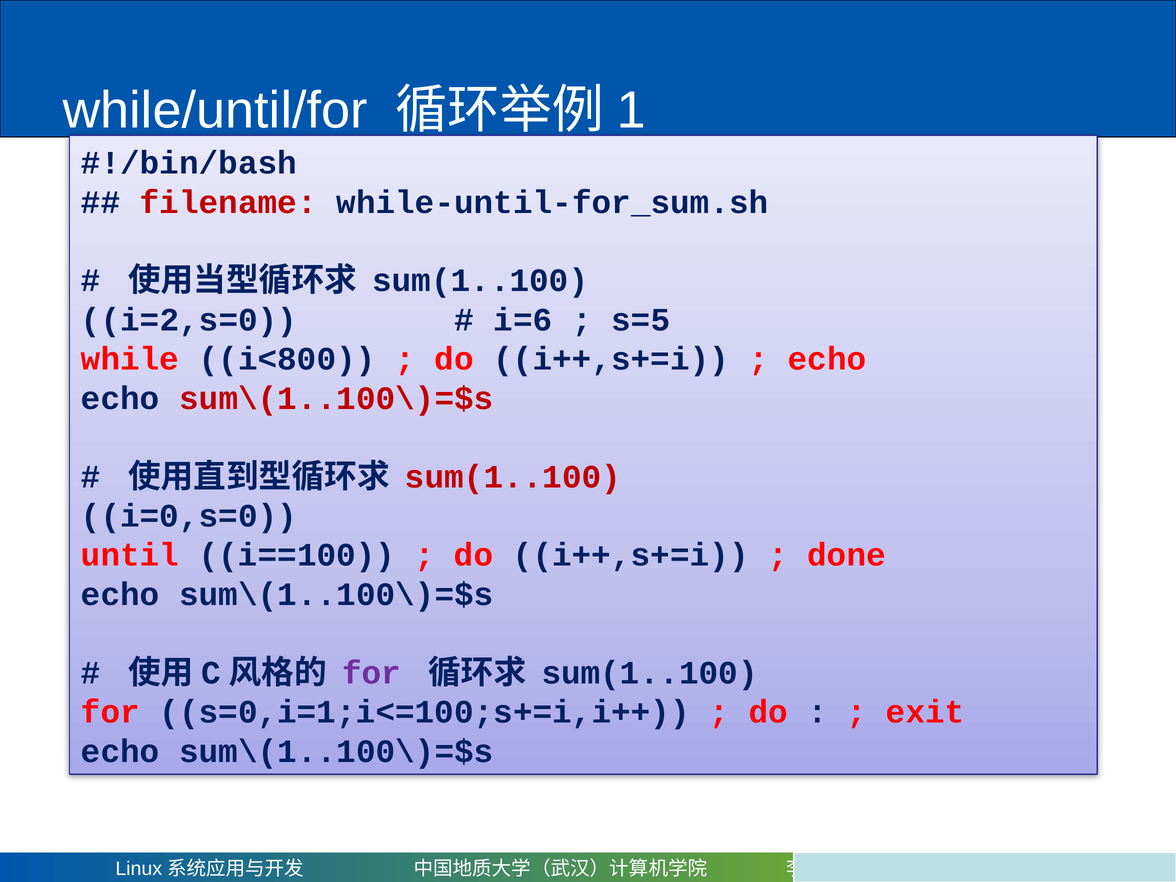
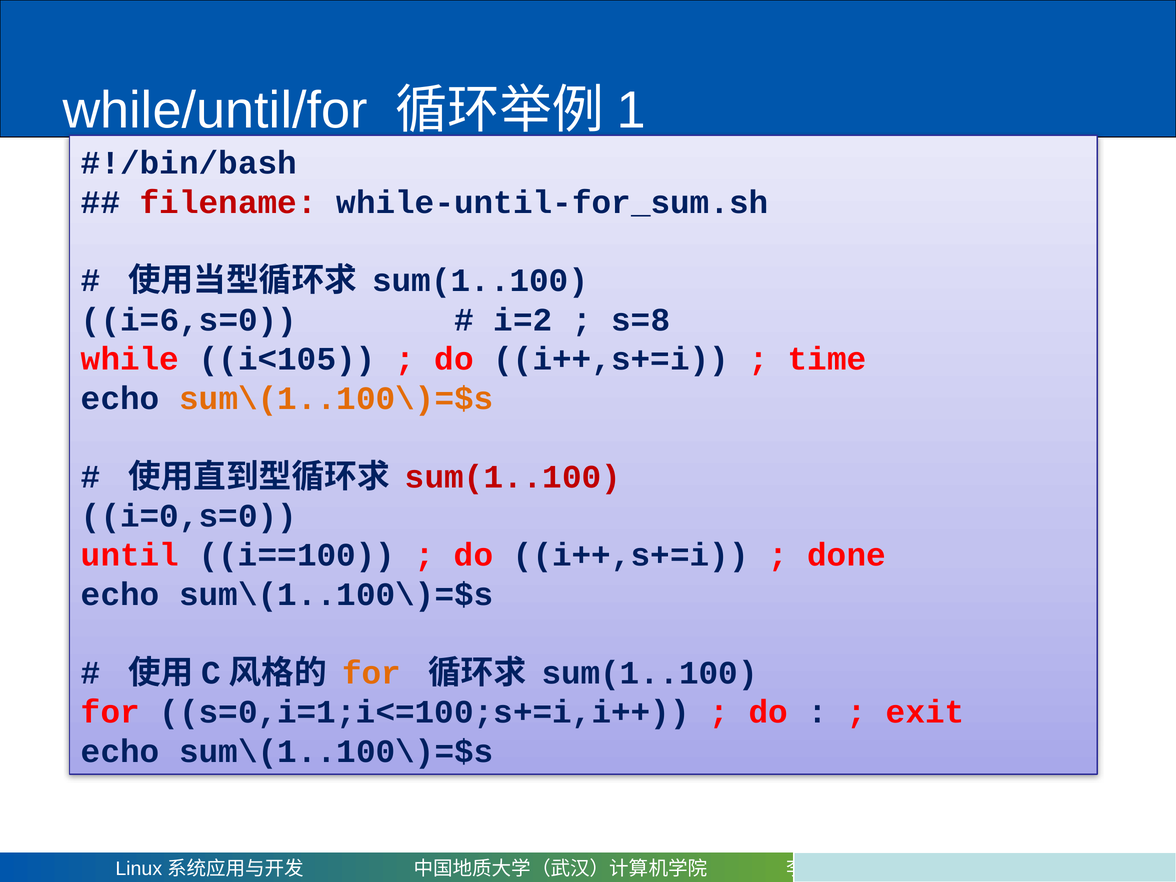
i=2,s=0: i=2,s=0 -> i=6,s=0 (189, 320)
i=6: i=6 -> i=2 (523, 320)
s=5: s=5 -> s=8 (641, 320)
i<800: i<800 -> i<105 (287, 359)
echo: echo -> time (827, 359)
sum\(1..100\)=$s colour: red -> orange (336, 398)
for colour: purple -> orange (371, 673)
